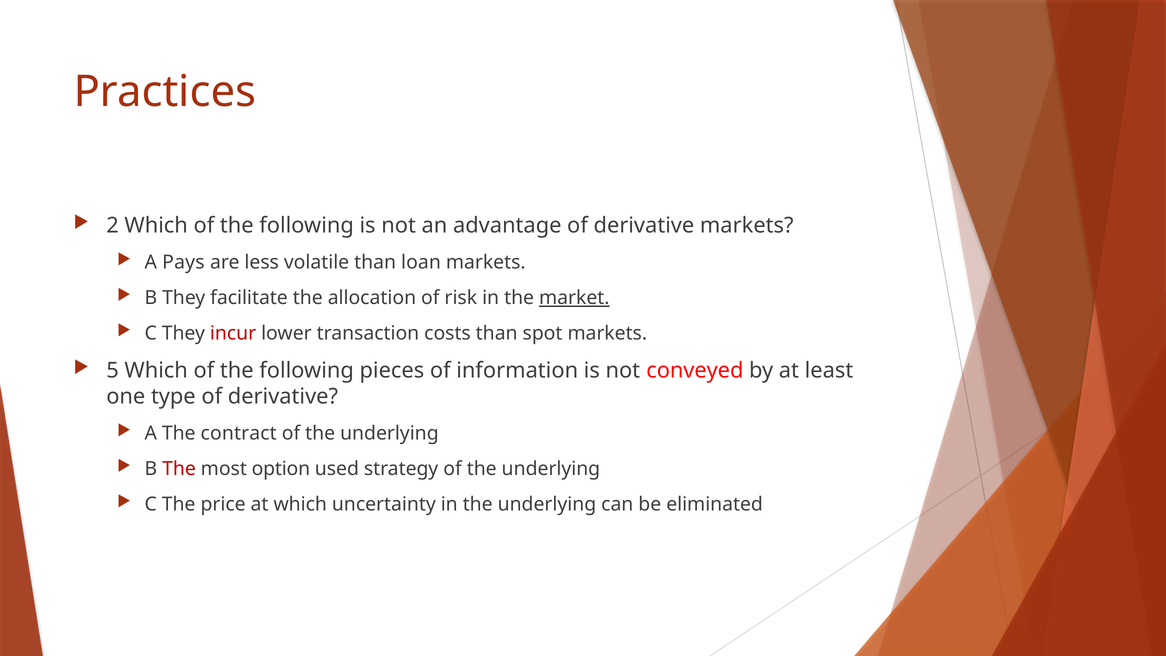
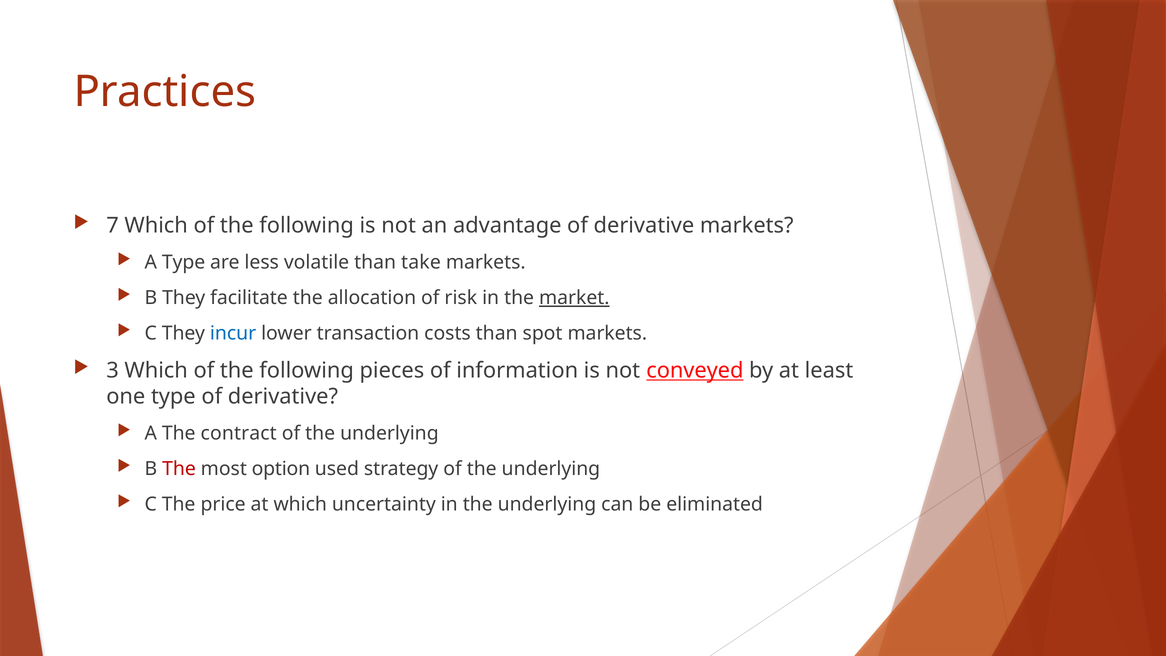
2: 2 -> 7 (113, 226)
A Pays: Pays -> Type (184, 262)
loan: loan -> take (421, 262)
incur colour: red -> blue (233, 333)
5: 5 -> 3 (113, 370)
conveyed underline: none -> present (695, 370)
